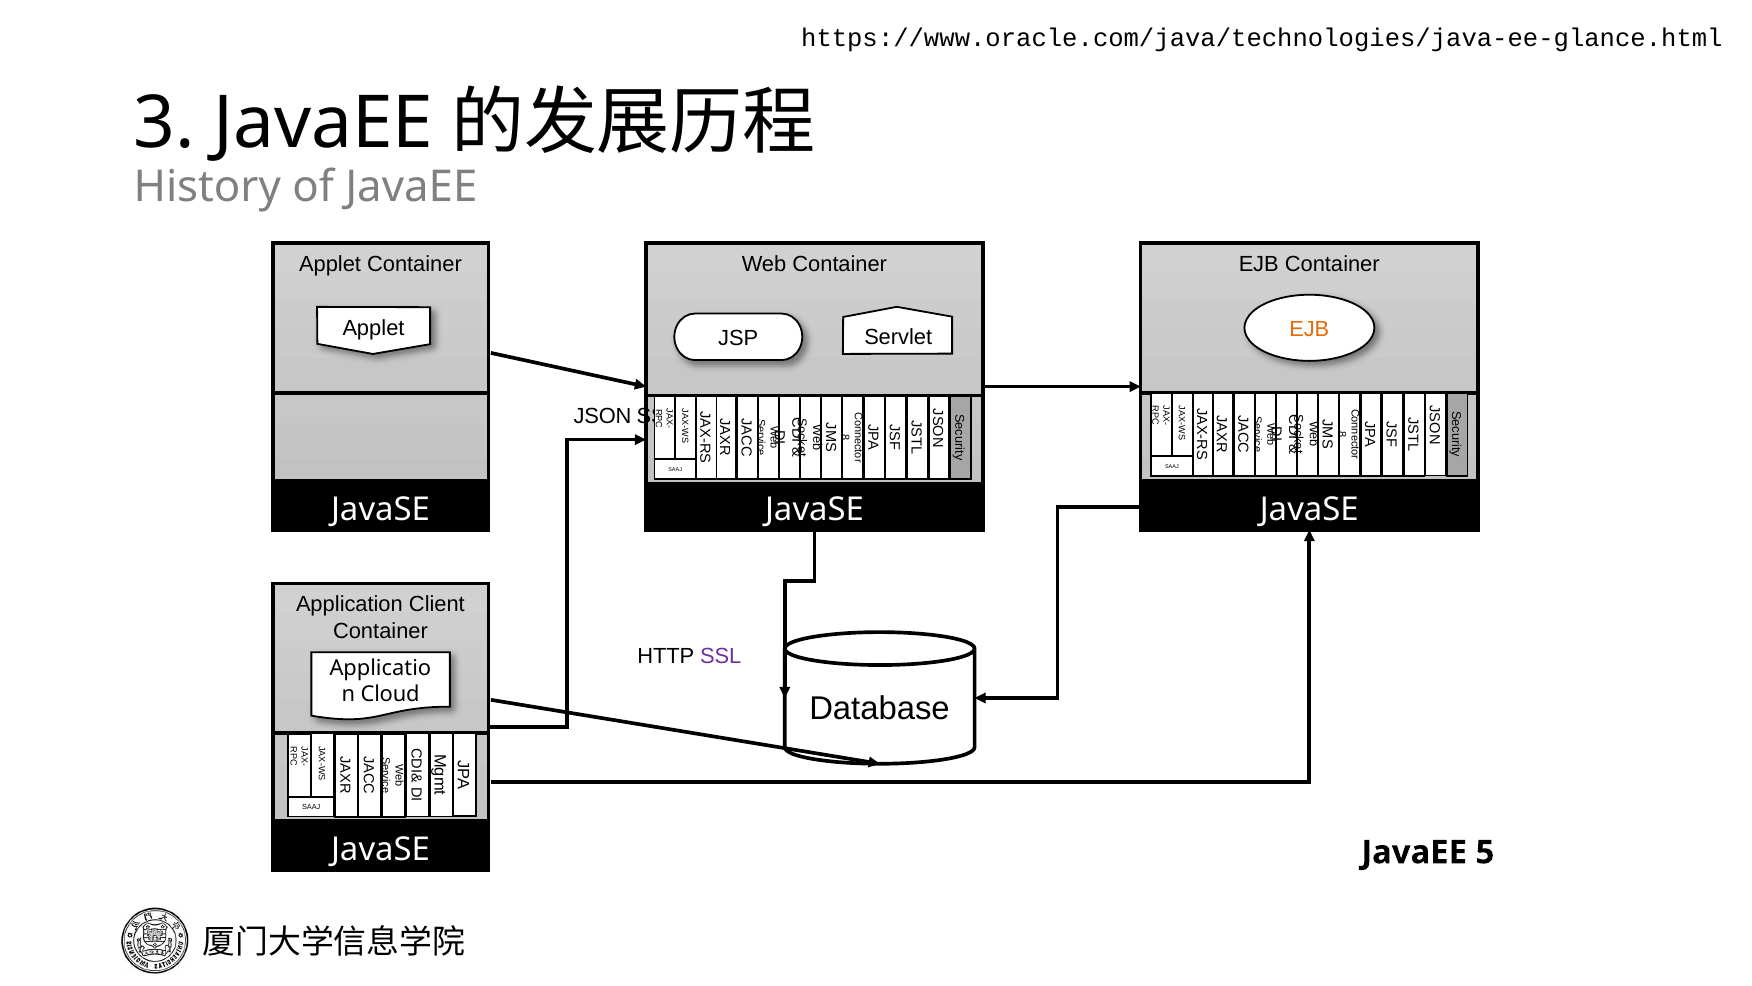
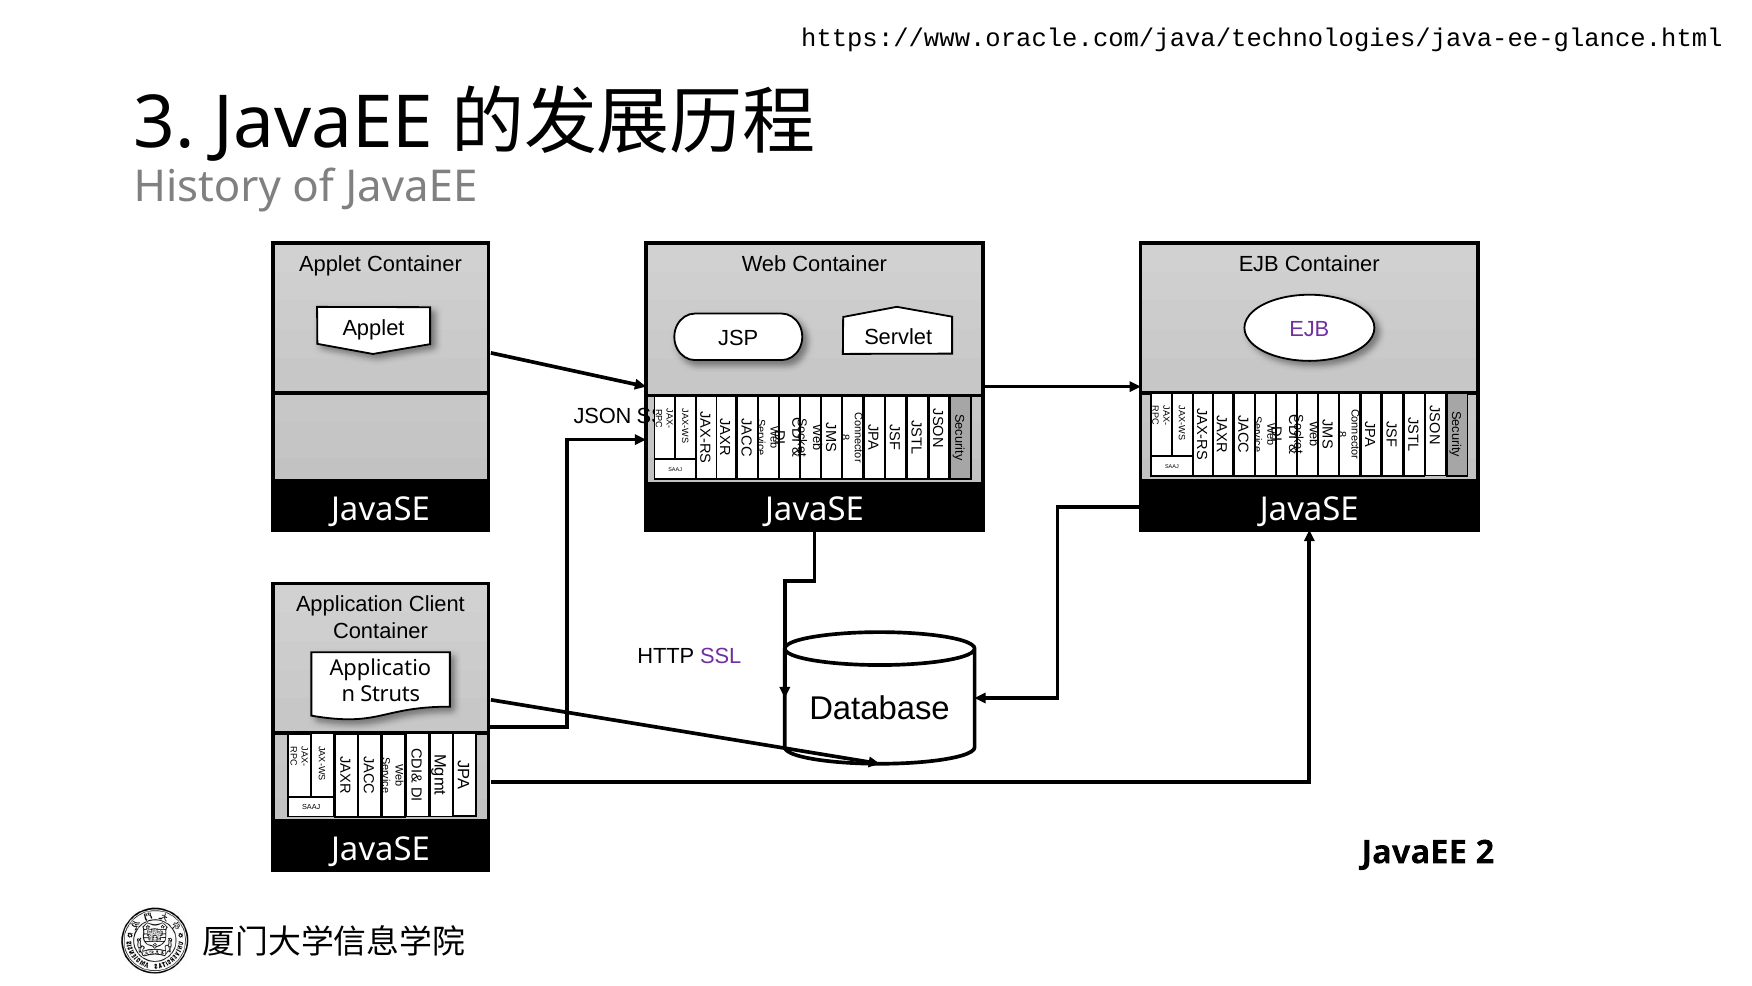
EJB colour: orange -> purple (1309, 329)
Cloud: Cloud -> Struts (390, 694)
5: 5 -> 2 (1485, 852)
